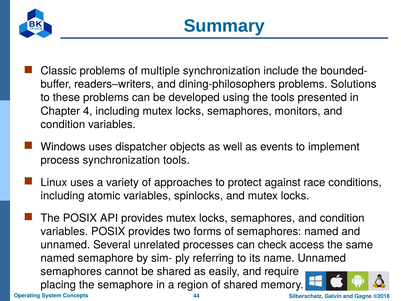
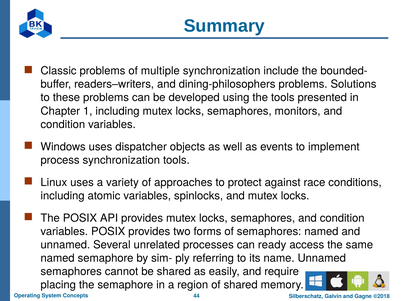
4: 4 -> 1 (88, 111)
check: check -> ready (272, 245)
